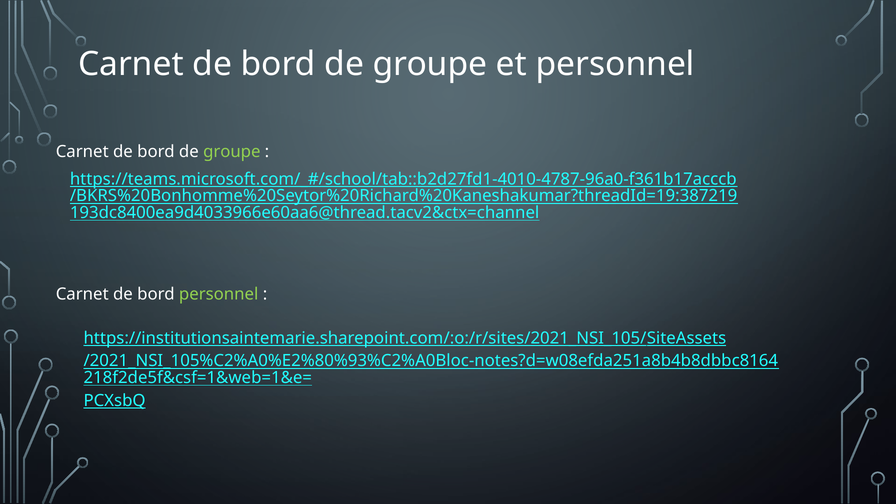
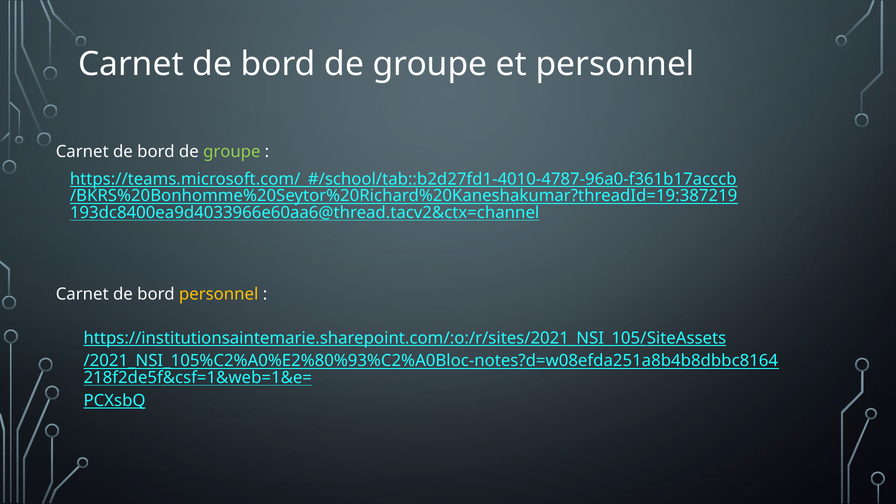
personnel colour: light green -> yellow (219, 294)
